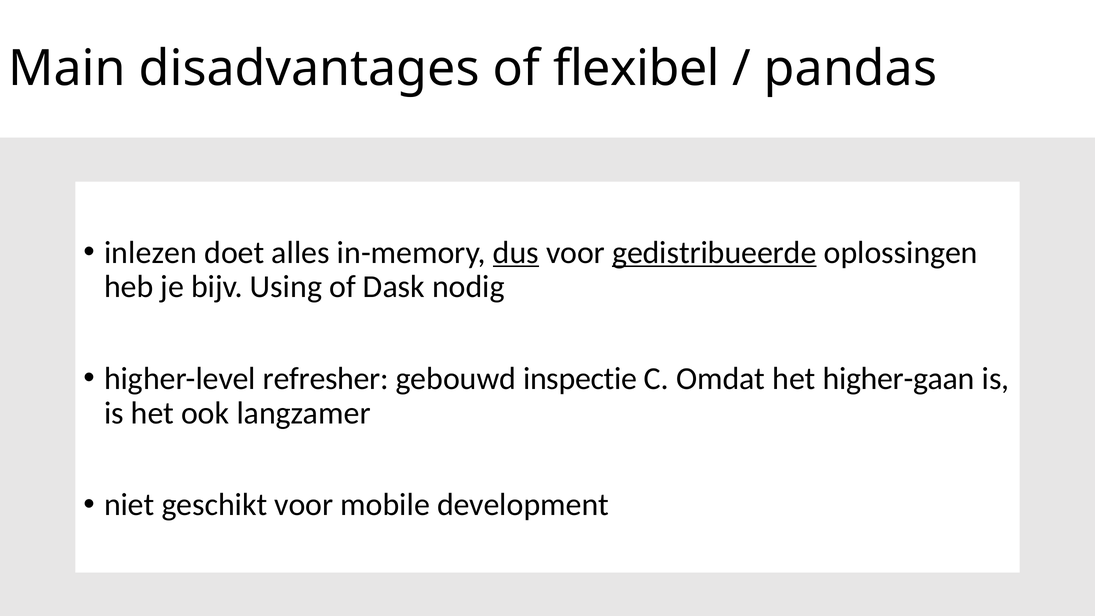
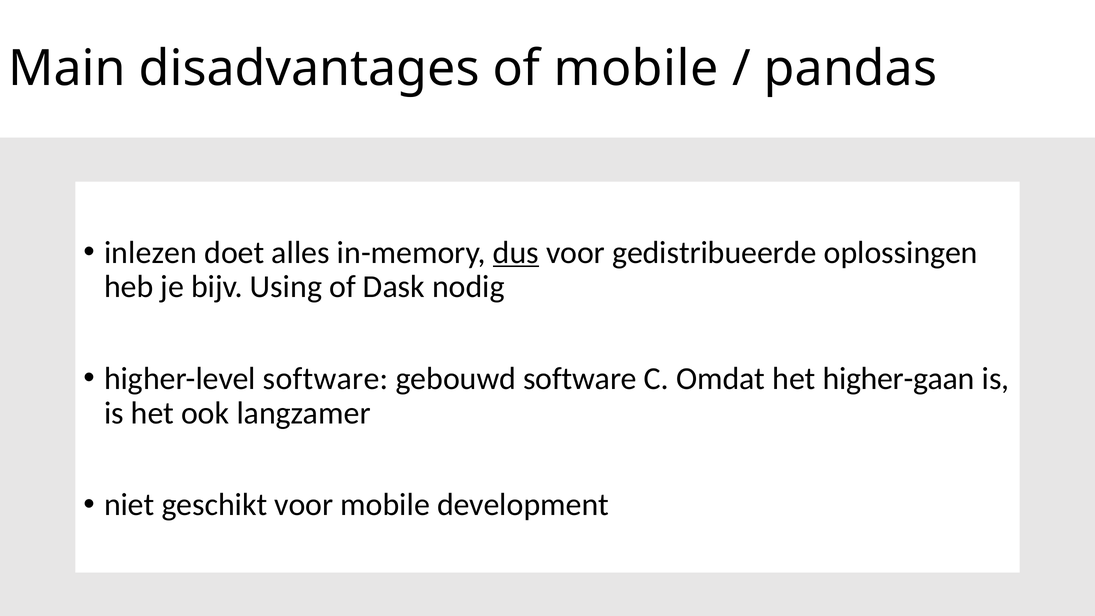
of flexibel: flexibel -> mobile (636, 68)
gedistribueerde underline: present -> none (714, 252)
higher-level refresher: refresher -> software (326, 379)
gebouwd inspectie: inspectie -> software (580, 379)
